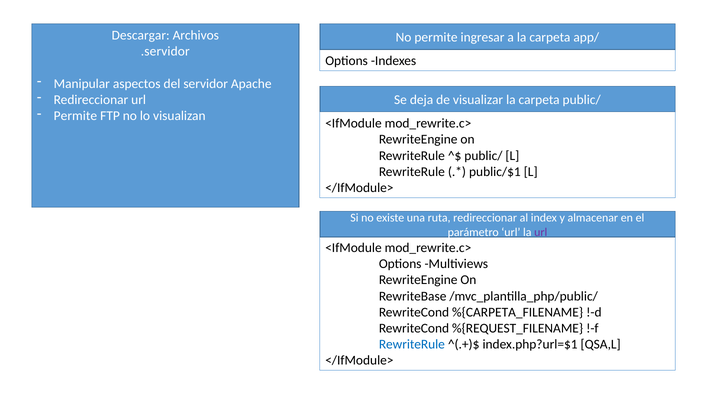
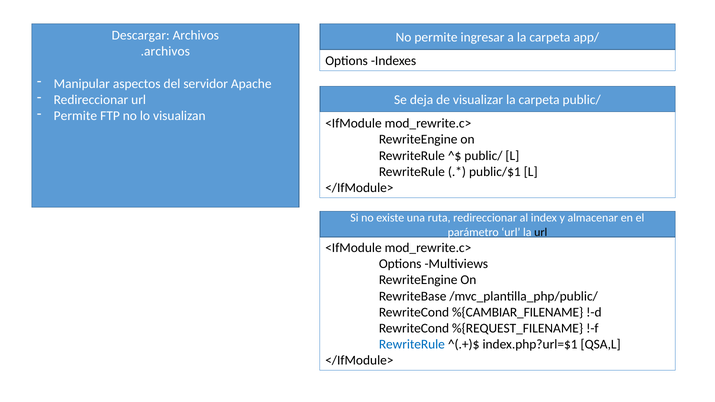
.servidor: .servidor -> .archivos (165, 52)
url colour: purple -> black (541, 232)
%{CARPETA_FILENAME: %{CARPETA_FILENAME -> %{CAMBIAR_FILENAME (518, 312)
